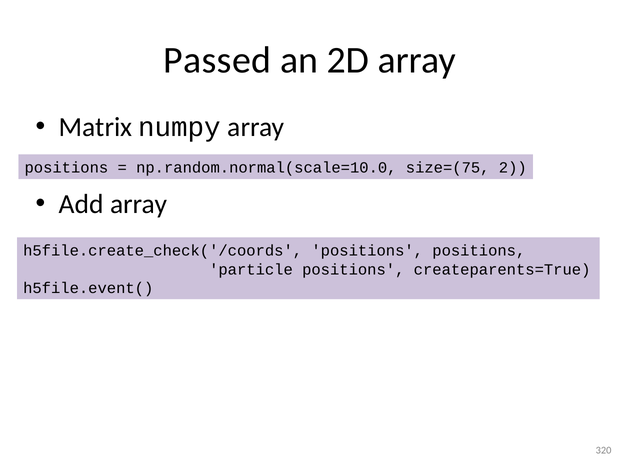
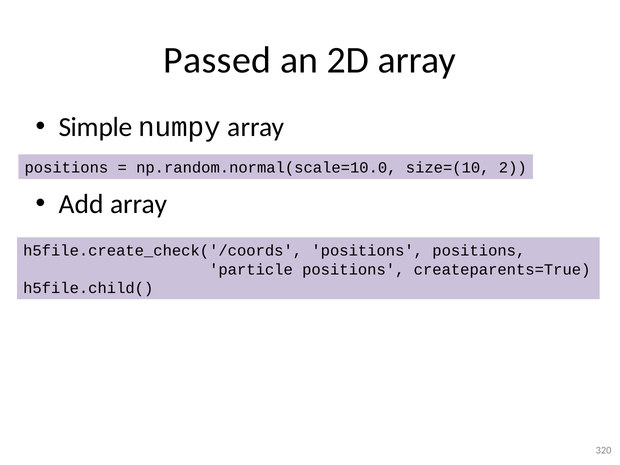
Matrix: Matrix -> Simple (96, 127)
size=(75: size=(75 -> size=(10 (448, 168)
h5file.event(: h5file.event( -> h5file.child( (88, 288)
